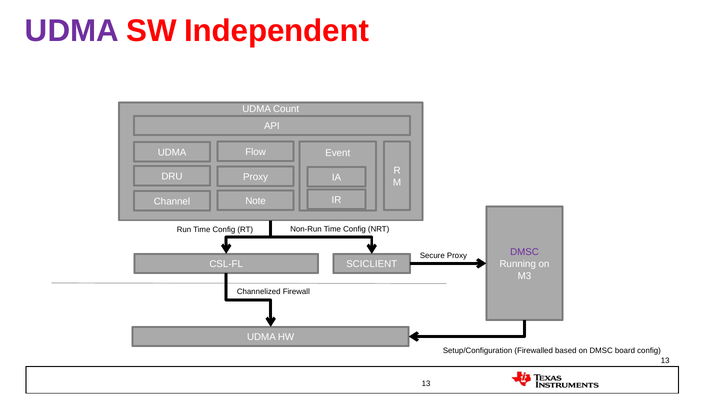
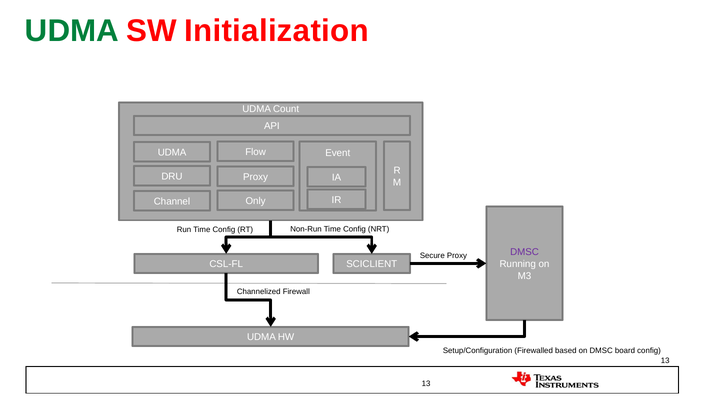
UDMA colour: purple -> green (72, 31)
Independent: Independent -> Initialization (277, 31)
Note: Note -> Only (256, 201)
